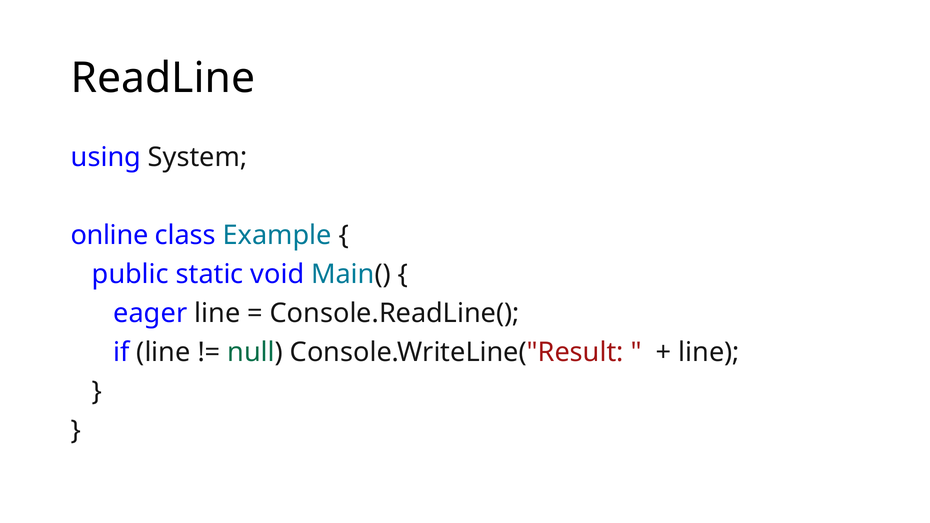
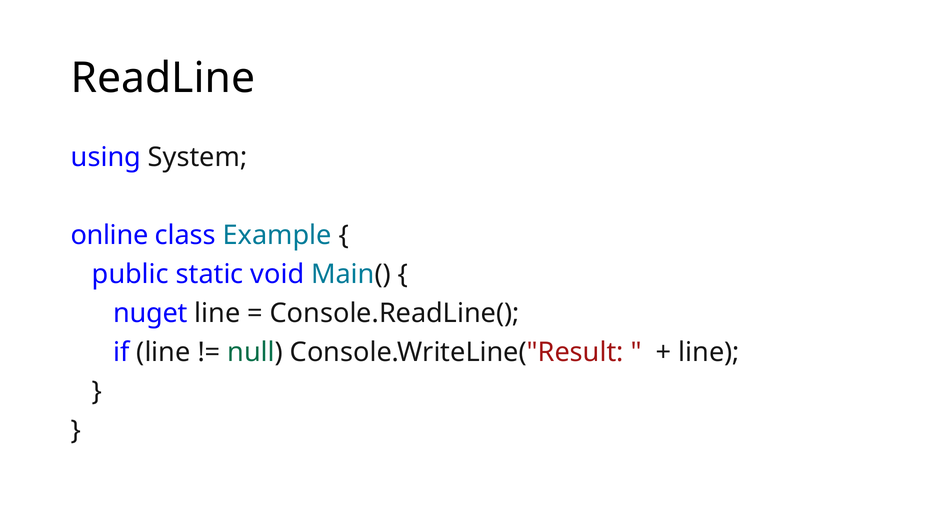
eager: eager -> nuget (150, 313)
